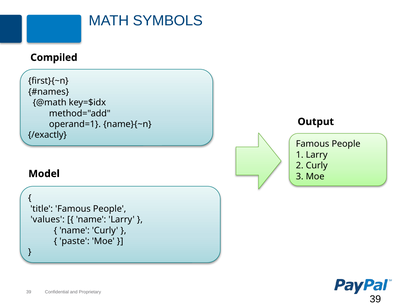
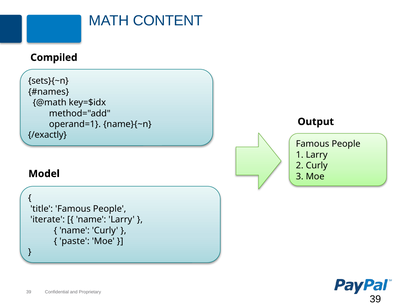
SYMBOLS: SYMBOLS -> CONTENT (168, 21)
first}{~n: first}{~n -> sets}{~n (48, 81)
values: values -> iterate (48, 220)
